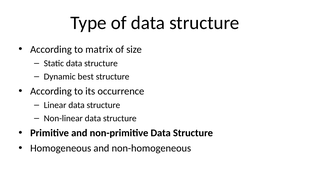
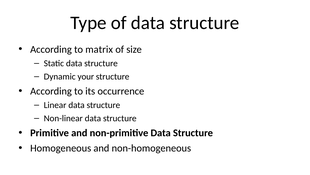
best: best -> your (86, 76)
